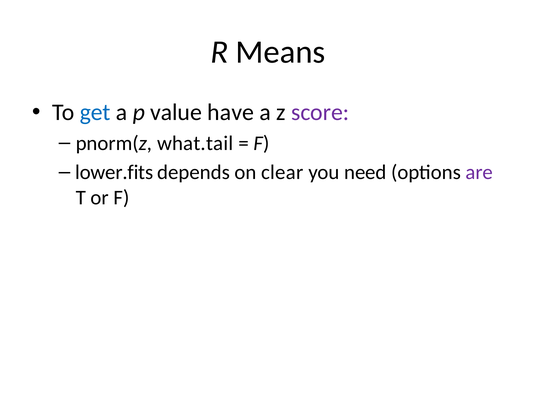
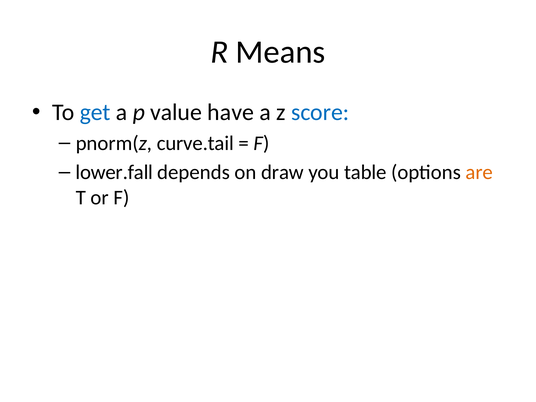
score colour: purple -> blue (320, 112)
what.tail: what.tail -> curve.tail (195, 143)
lower.fits: lower.fits -> lower.fall (114, 172)
clear: clear -> draw (282, 172)
need: need -> table (365, 172)
are colour: purple -> orange (479, 172)
